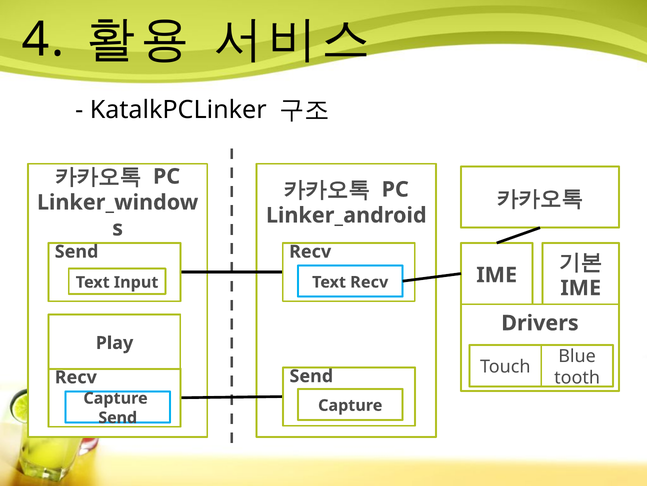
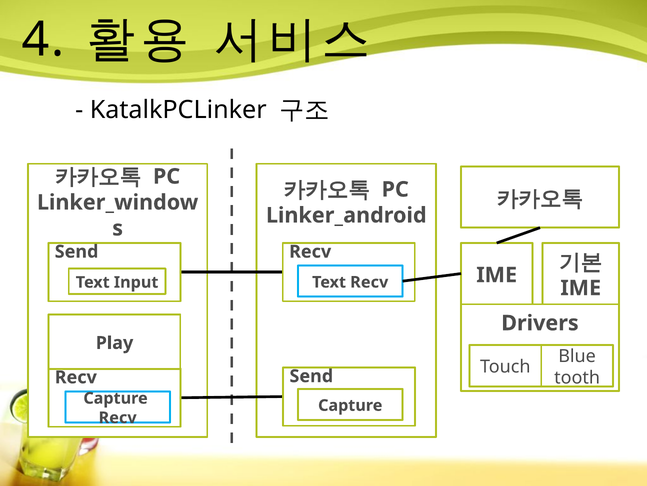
Send: Send -> Recv (118, 417)
